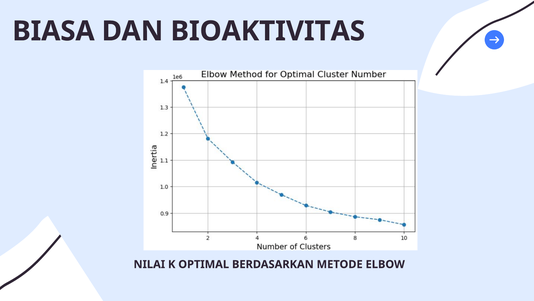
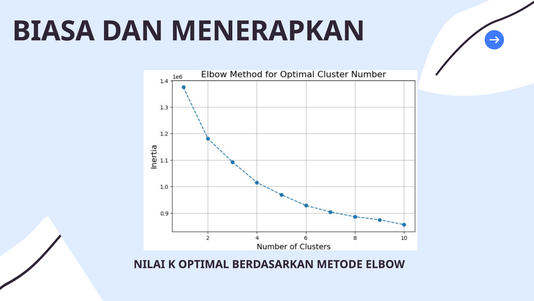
BIOAKTIVITAS: BIOAKTIVITAS -> MENERAPKAN (268, 31)
